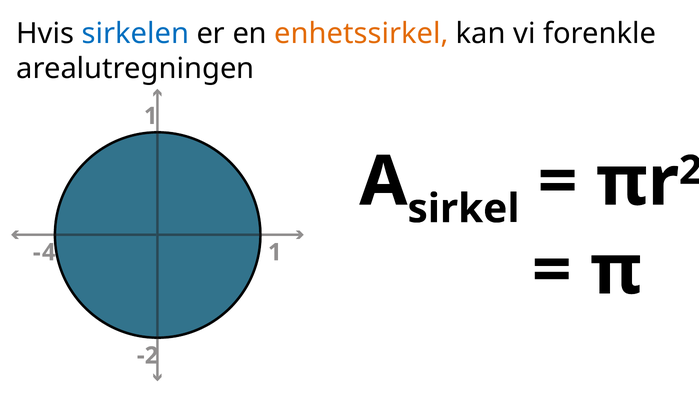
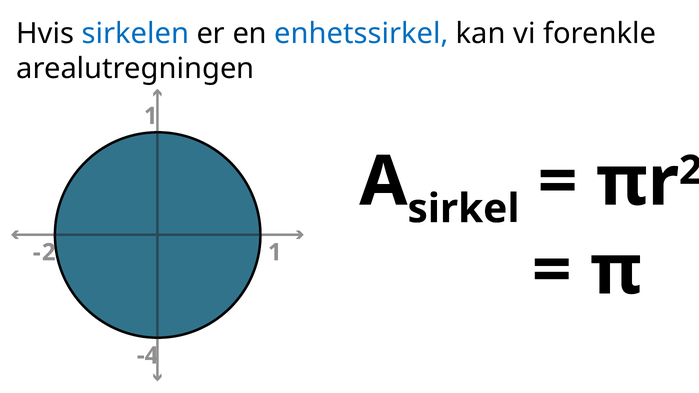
enhetssirkel colour: orange -> blue (361, 34)
4: 4 -> 2 (49, 252)
-2: -2 -> -4 (148, 356)
